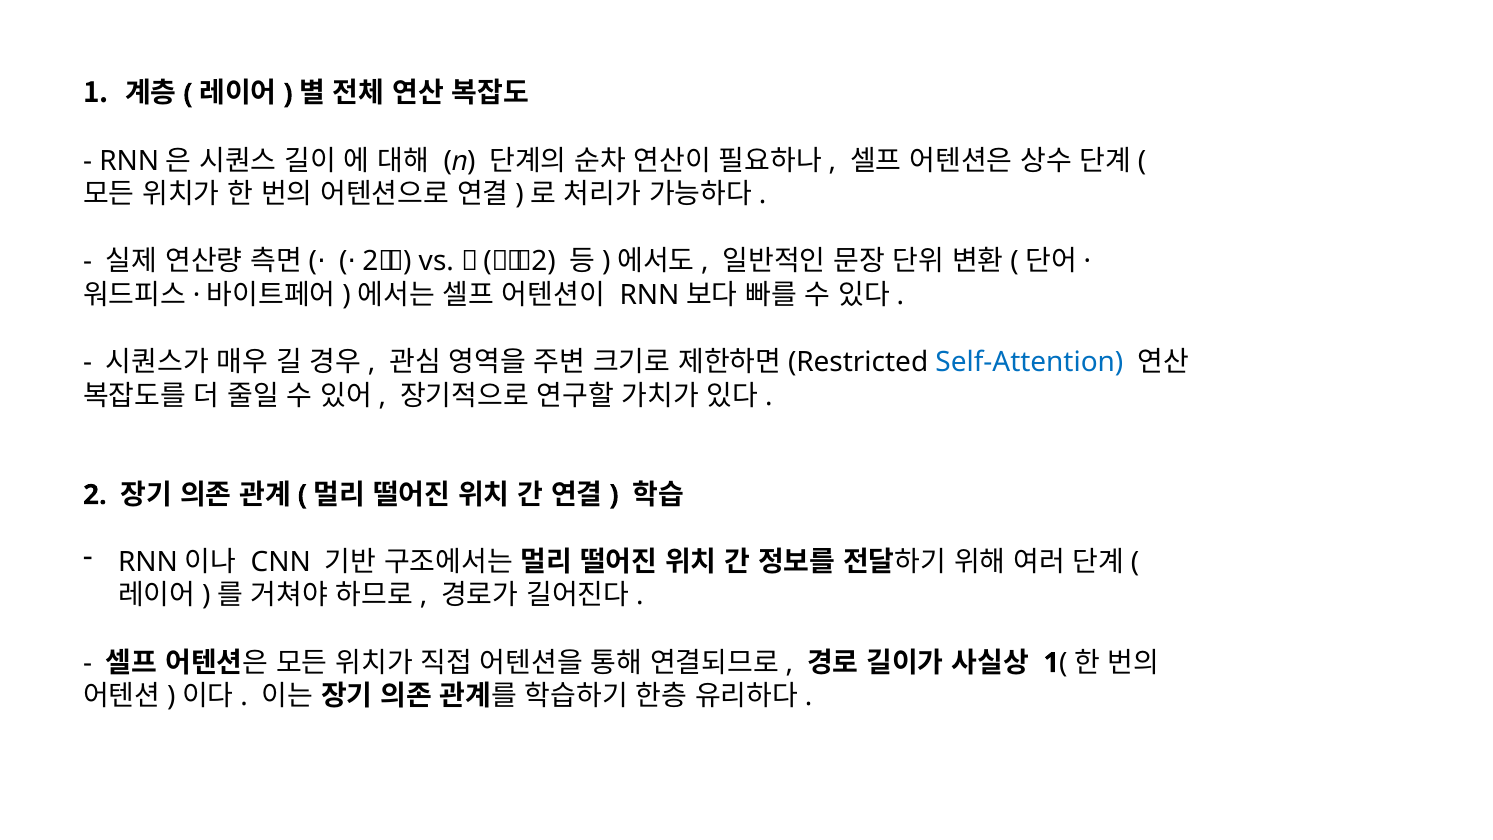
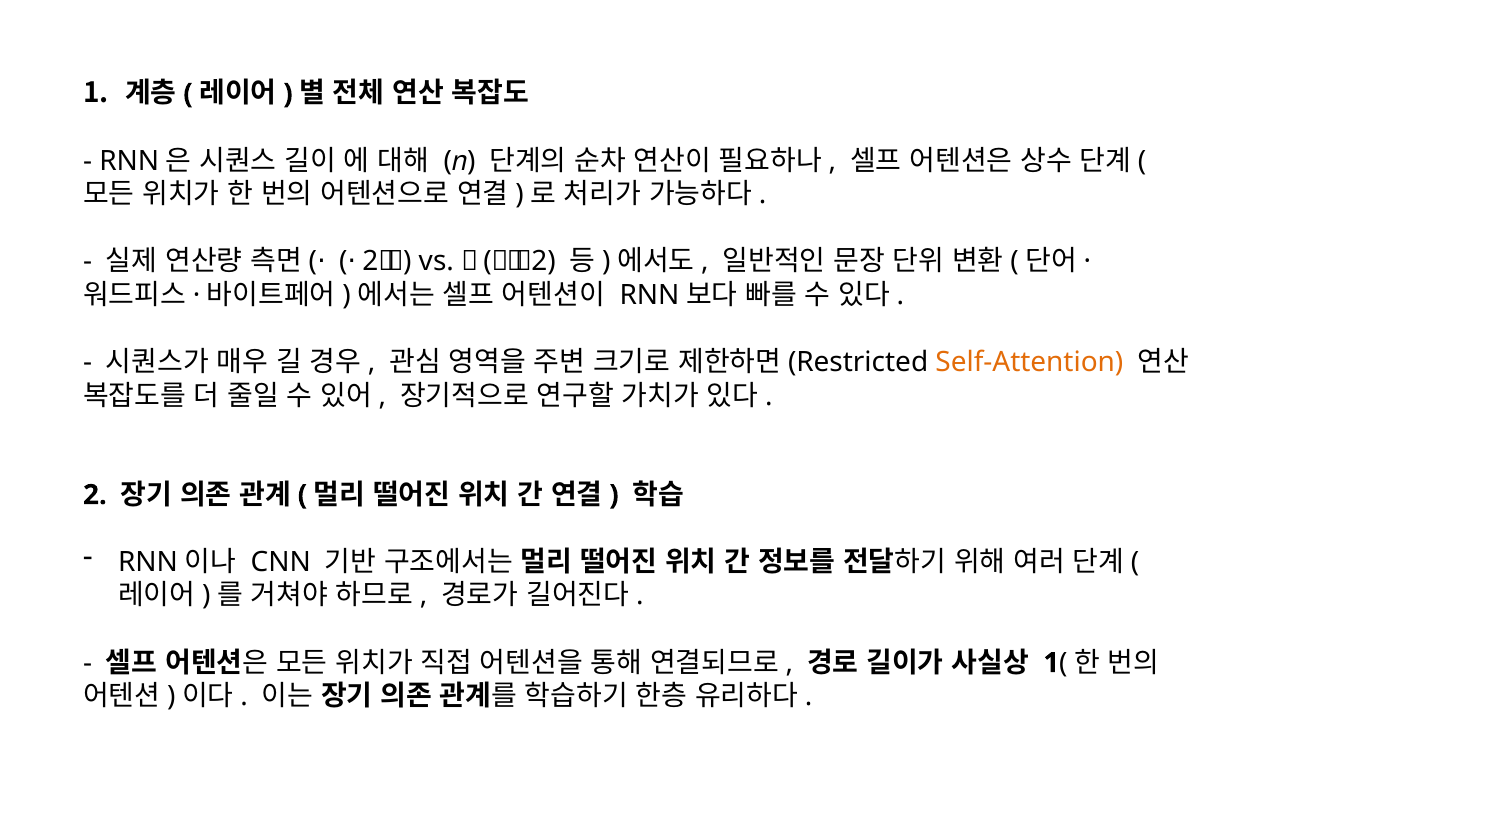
Self-Attention colour: blue -> orange (1029, 362)
